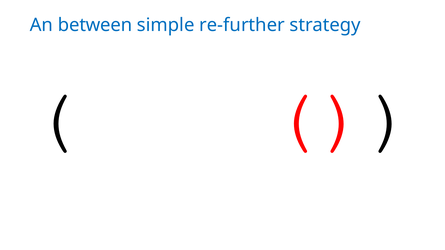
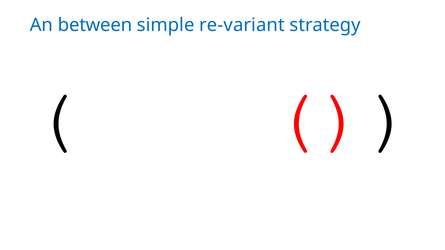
re-further: re-further -> re-variant (242, 25)
